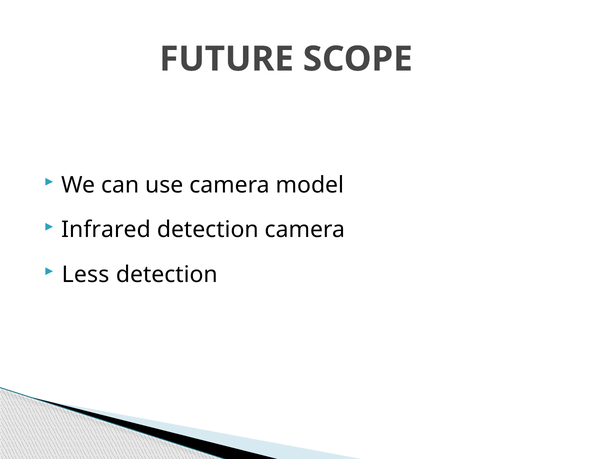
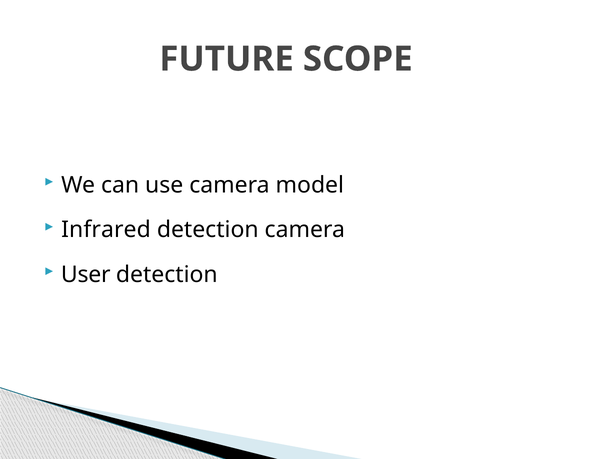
Less: Less -> User (86, 275)
